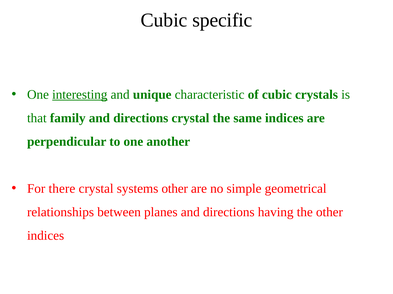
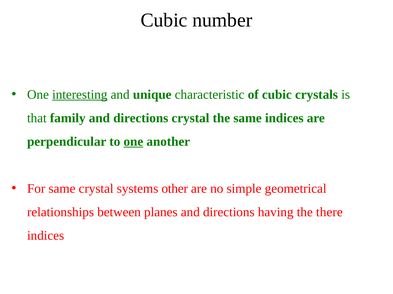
specific: specific -> number (222, 20)
one underline: none -> present (133, 142)
For there: there -> same (62, 189)
the other: other -> there (329, 213)
